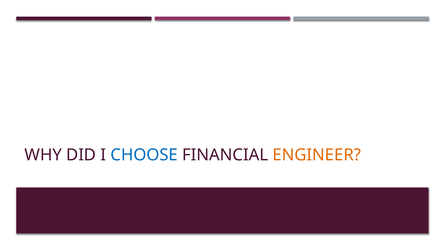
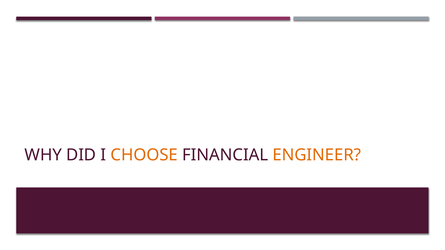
CHOOSE colour: blue -> orange (144, 155)
